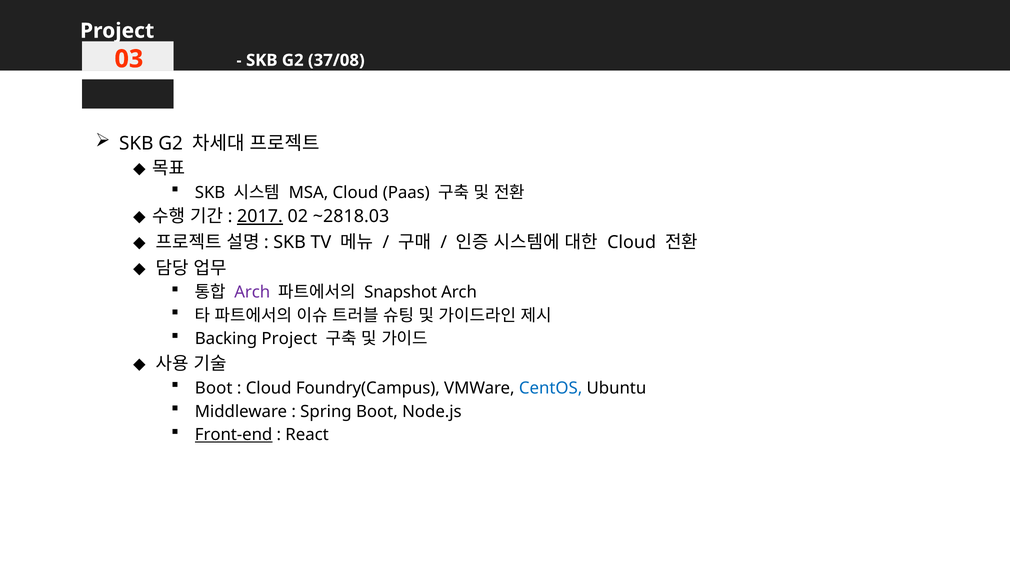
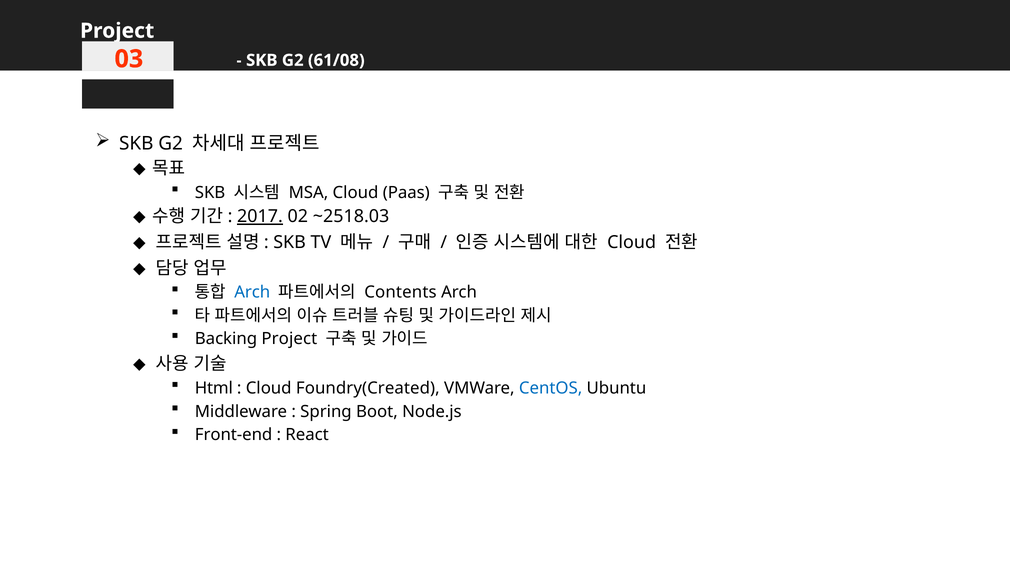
37/08: 37/08 -> 61/08 (336, 60)
~2818.03: ~2818.03 -> ~2518.03 (351, 217)
Arch colour: purple -> blue (252, 292)
Snapshot: Snapshot -> Contents (400, 292)
Boot: Boot -> Html (214, 388)
Foundry(Campus: Foundry(Campus -> Foundry(Created (368, 388)
Front-end underline: present -> none (234, 435)
